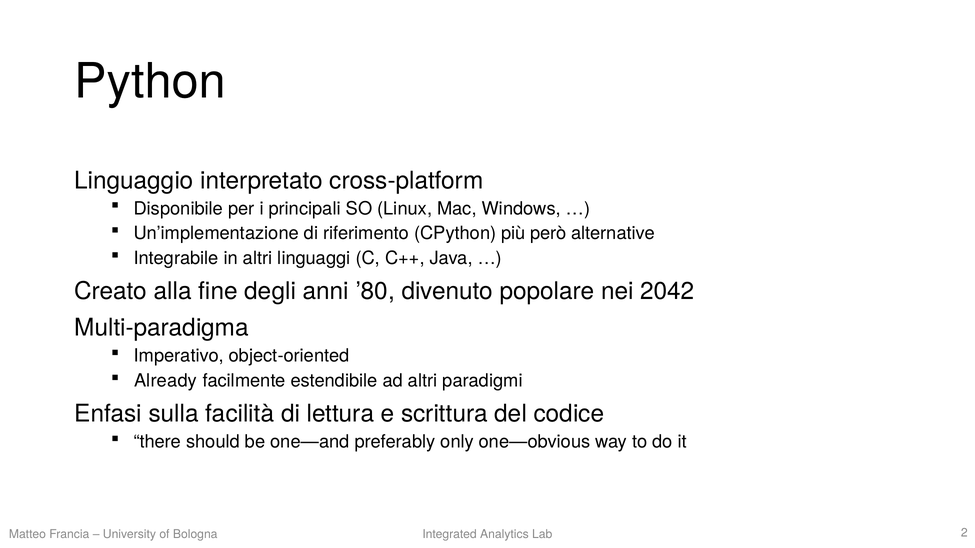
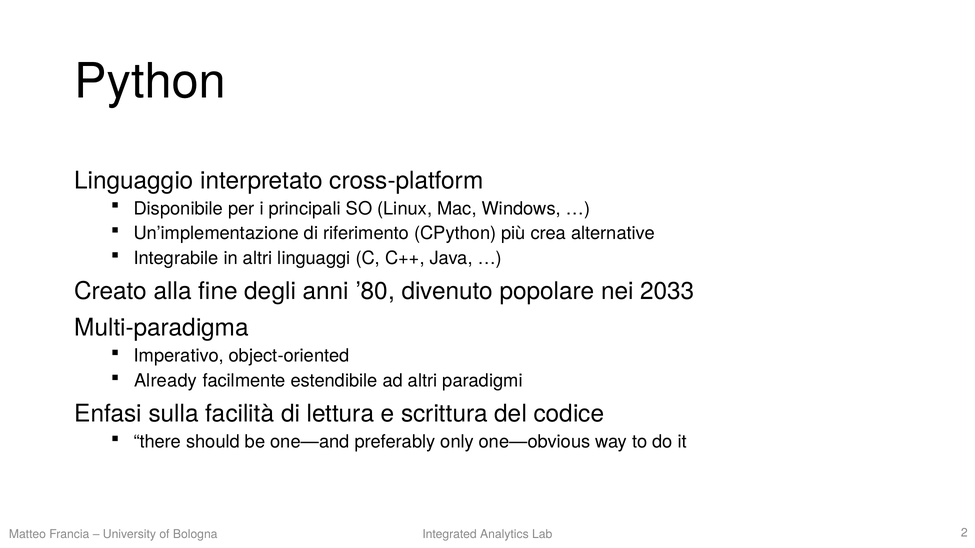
però: però -> crea (548, 234)
2042: 2042 -> 2033 (667, 292)
